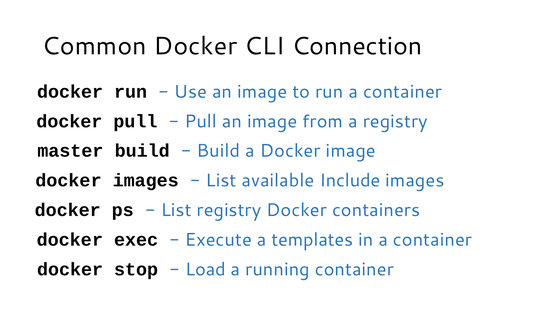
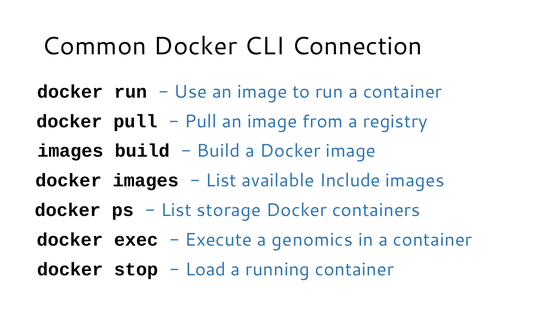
master: master -> images (71, 151)
List registry: registry -> storage (229, 210)
templates: templates -> genomics (312, 240)
